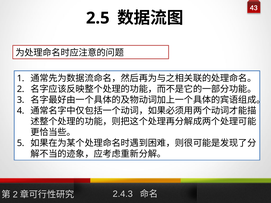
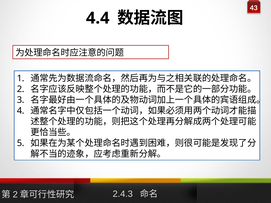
2.5: 2.5 -> 4.4 (98, 18)
